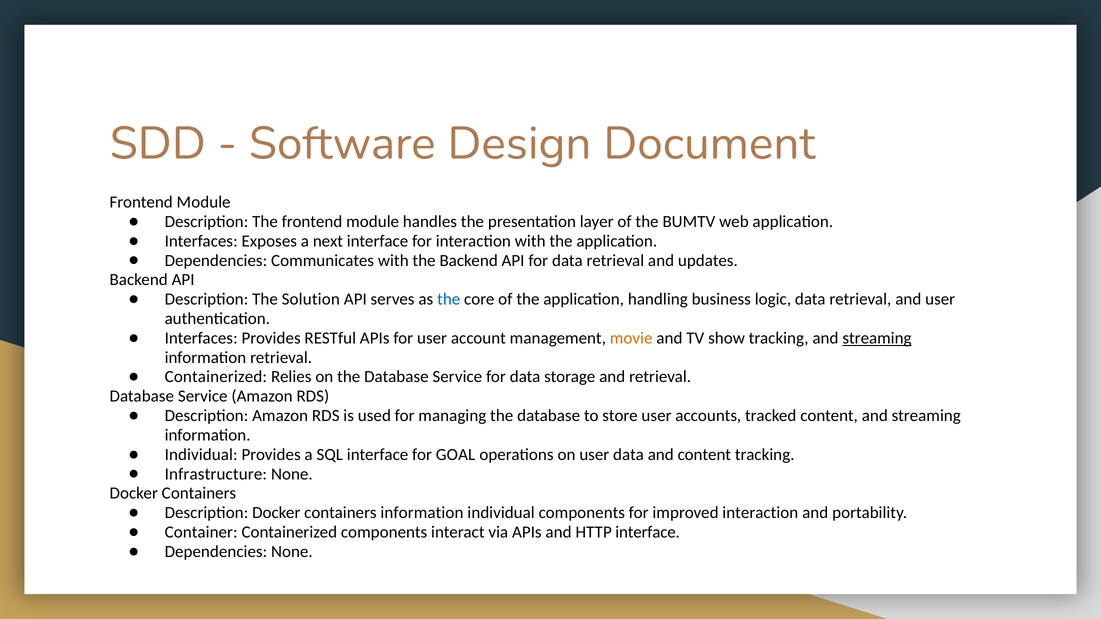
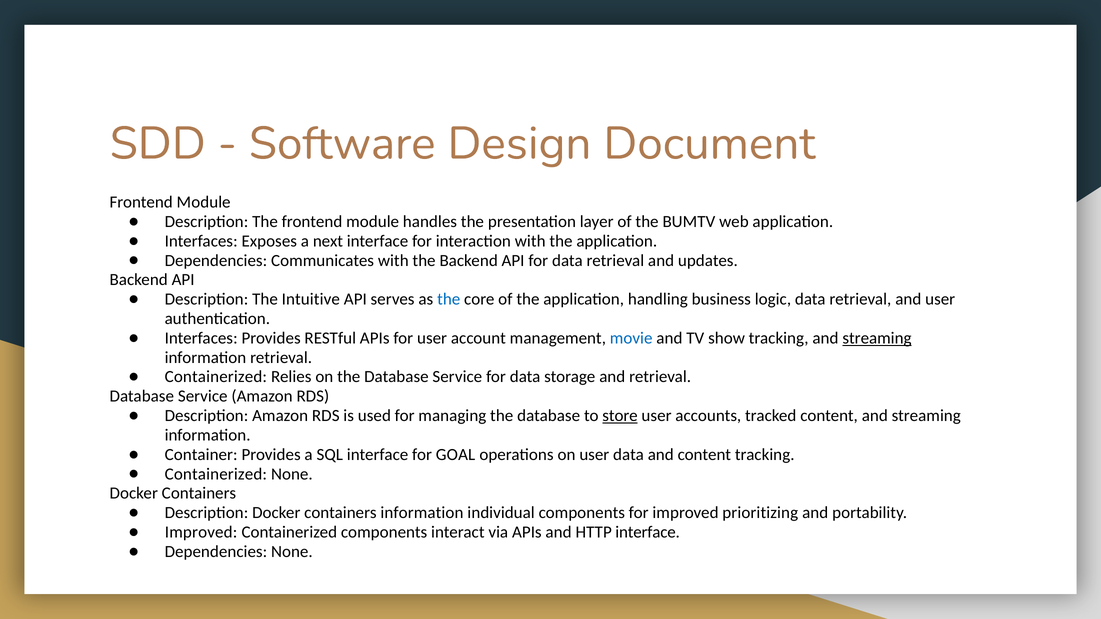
Solution: Solution -> Intuitive (311, 299)
movie colour: orange -> blue (631, 338)
store underline: none -> present (620, 416)
Individual: Individual -> Container (201, 455)
Infrastructure: Infrastructure -> Containerized (216, 474)
improved interaction: interaction -> prioritizing (760, 513)
Container: Container -> Improved (201, 532)
